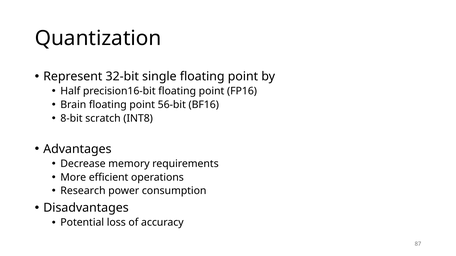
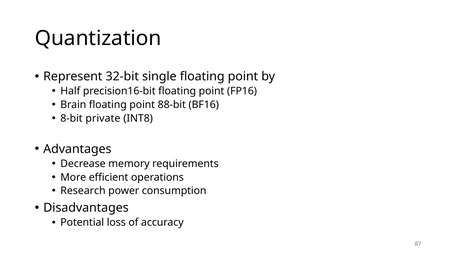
56-bit: 56-bit -> 88-bit (172, 105)
scratch: scratch -> private (103, 119)
